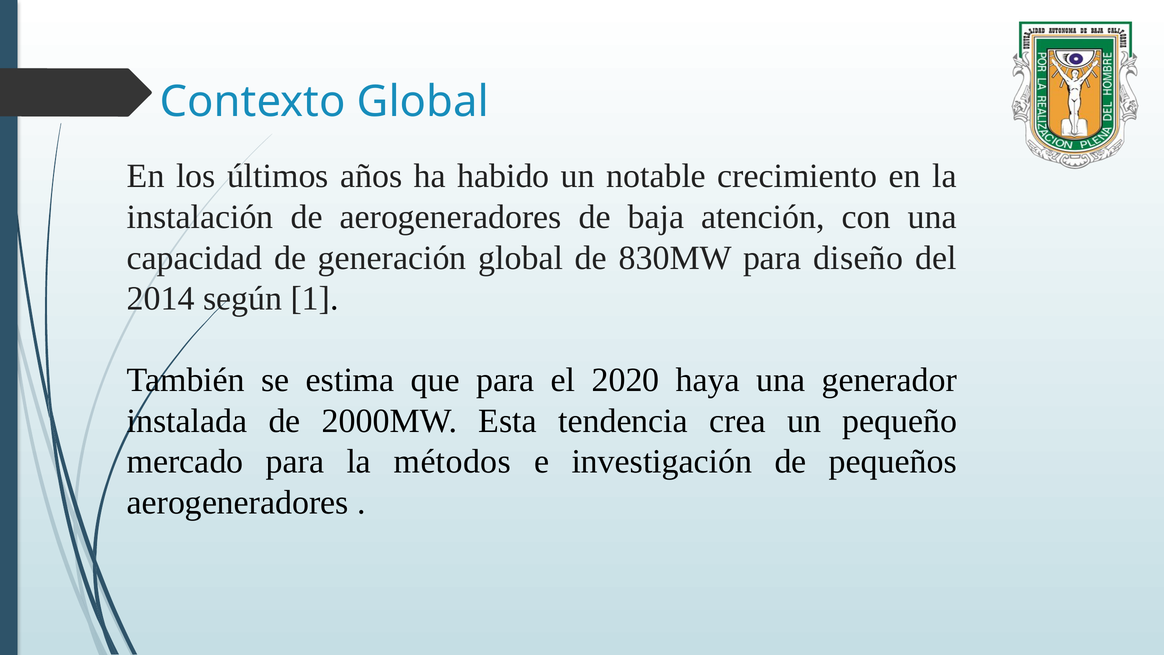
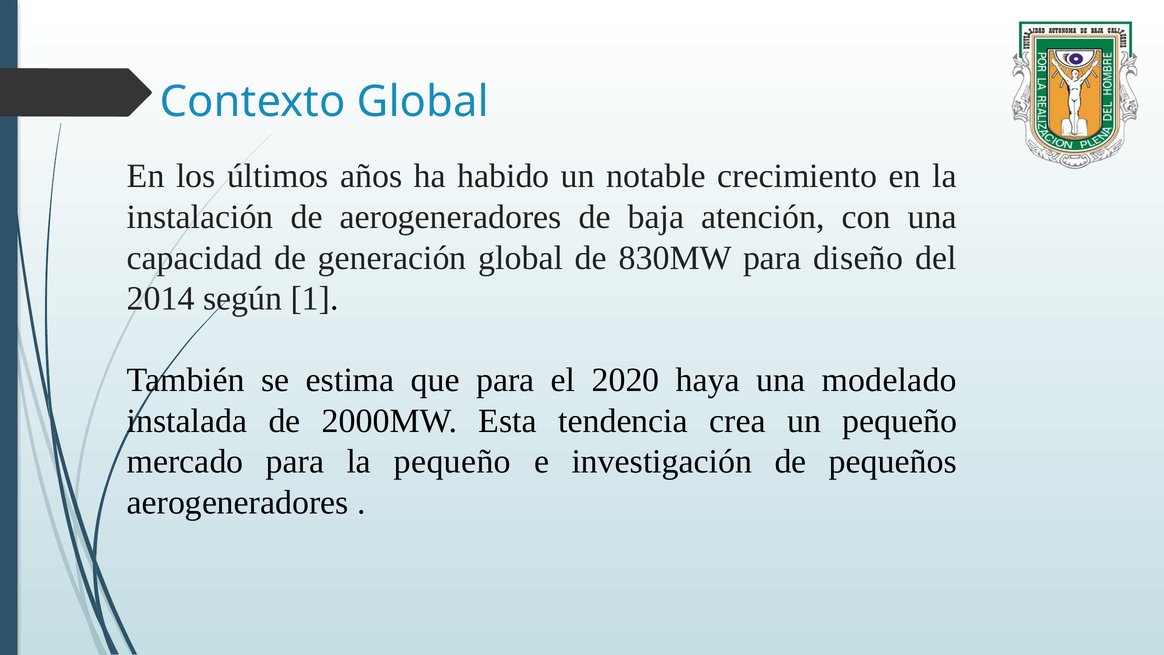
generador: generador -> modelado (889, 380)
la métodos: métodos -> pequeño (452, 462)
